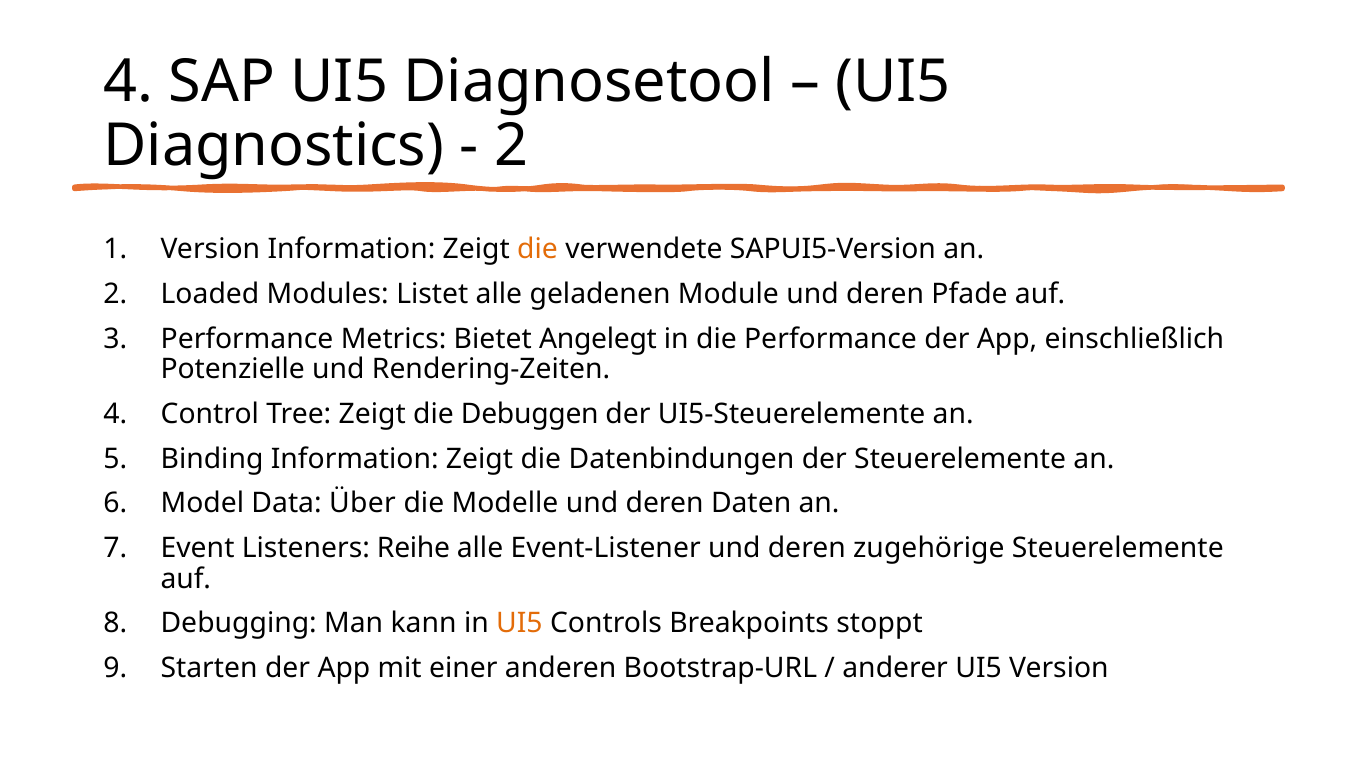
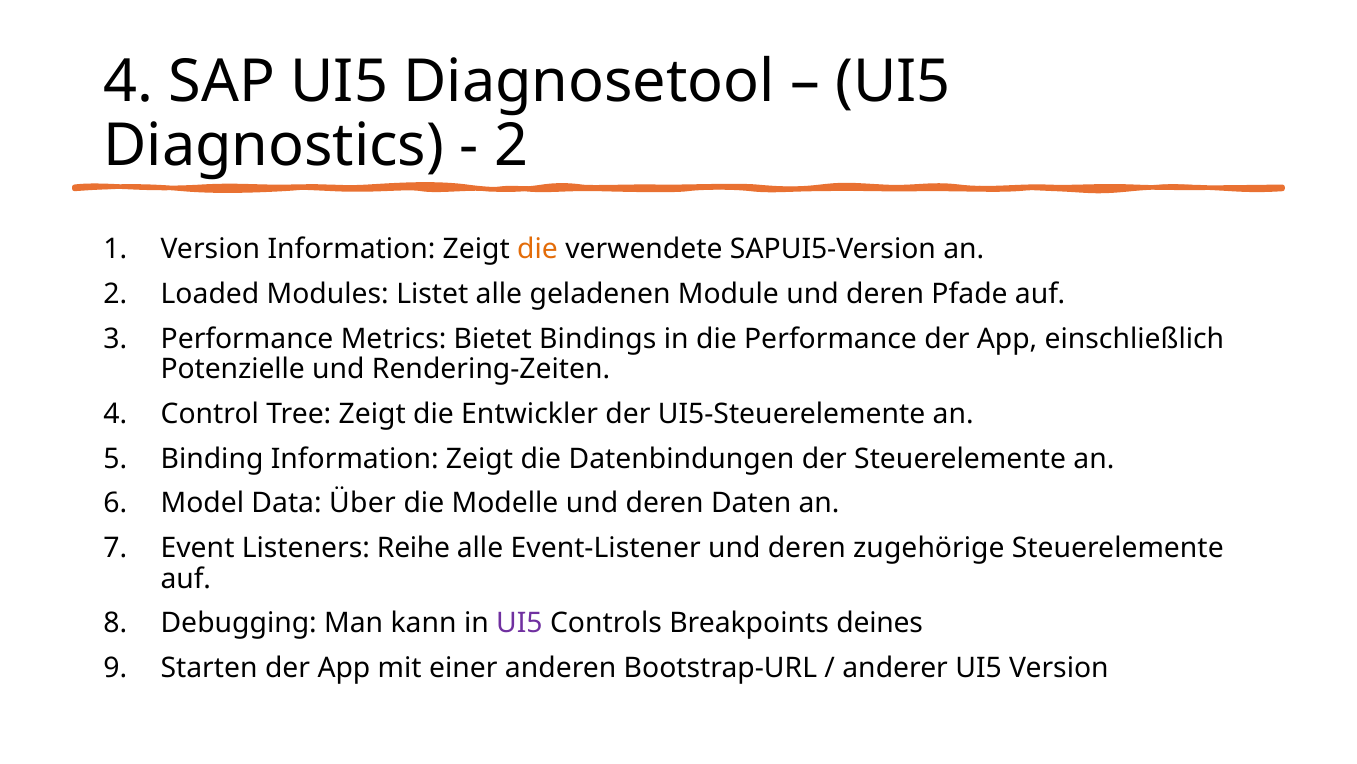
Angelegt: Angelegt -> Bindings (598, 338)
Debuggen: Debuggen -> Entwickler (530, 414)
UI5 colour: orange -> purple (519, 623)
stoppt: stoppt -> deines (880, 623)
